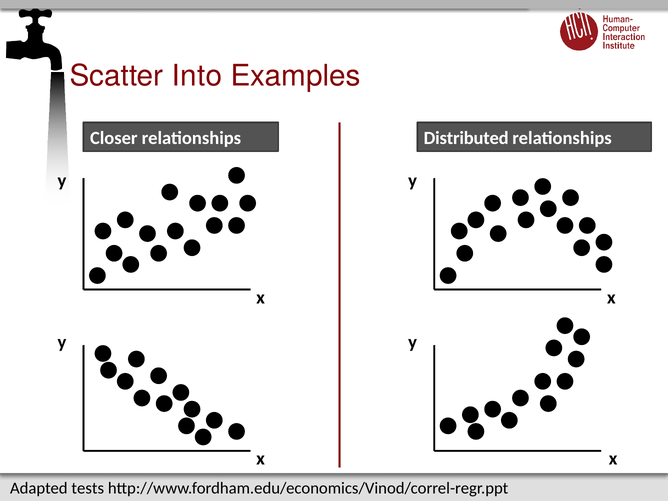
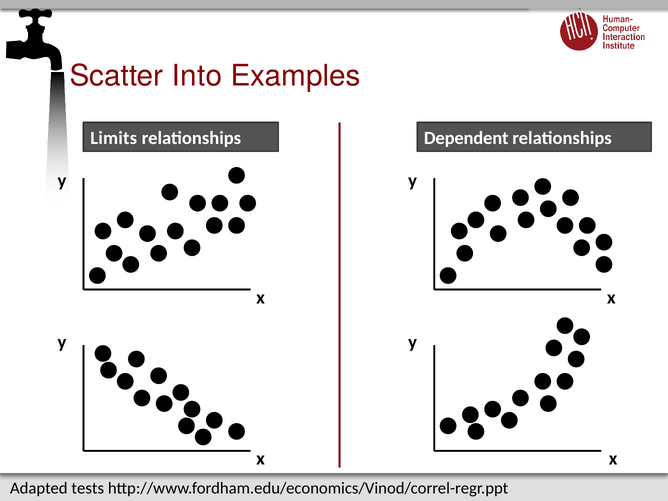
Closer: Closer -> Limits (114, 138)
Distributed: Distributed -> Dependent (466, 138)
